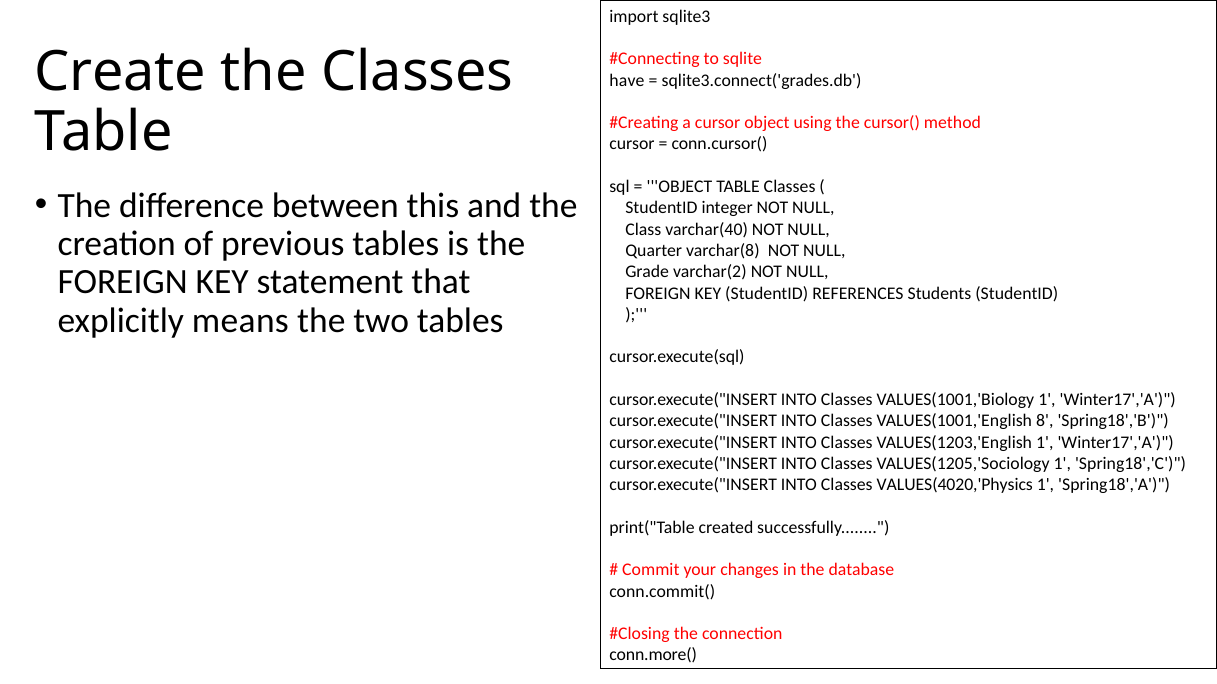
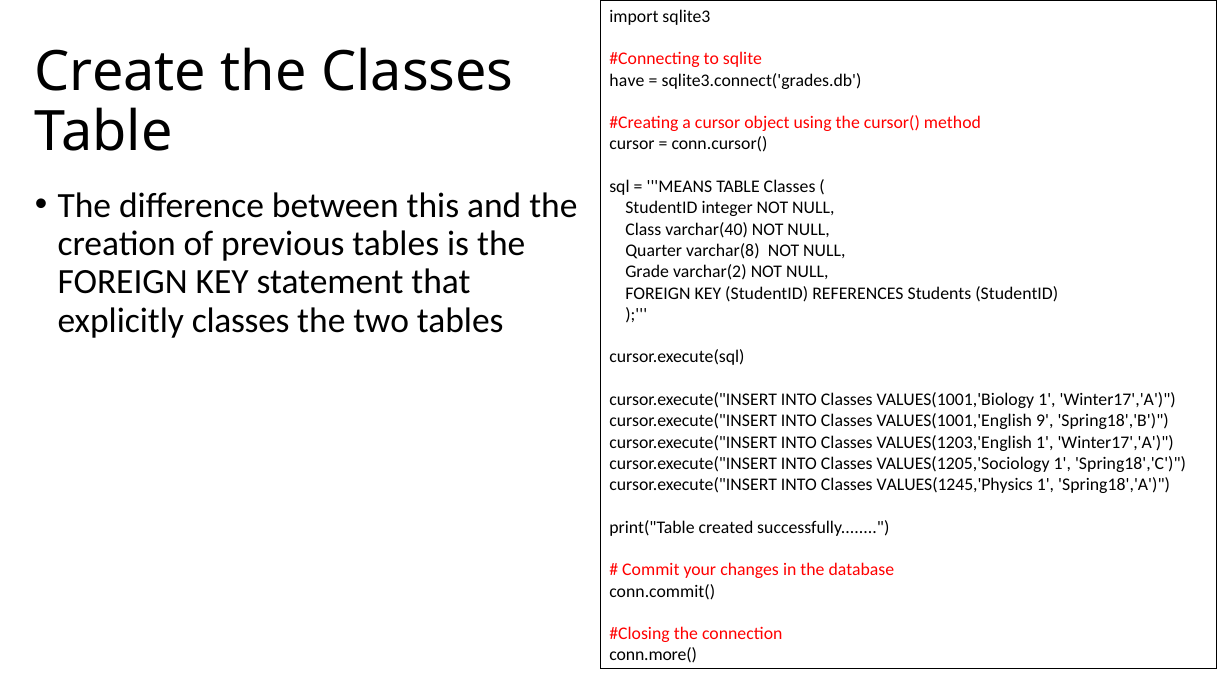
OBJECT: OBJECT -> MEANS (679, 187)
explicitly means: means -> classes (241, 321)
8: 8 -> 9 (1045, 421)
VALUES(4020,'Physics: VALUES(4020,'Physics -> VALUES(1245,'Physics (955, 485)
